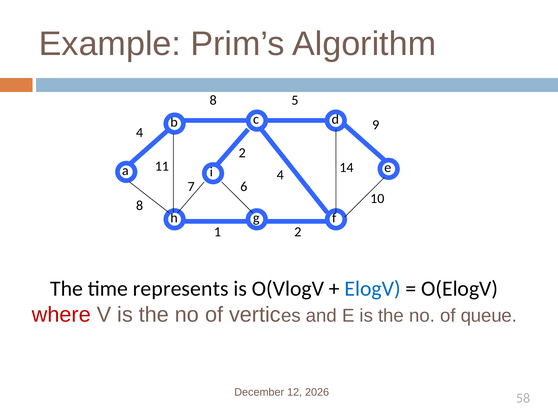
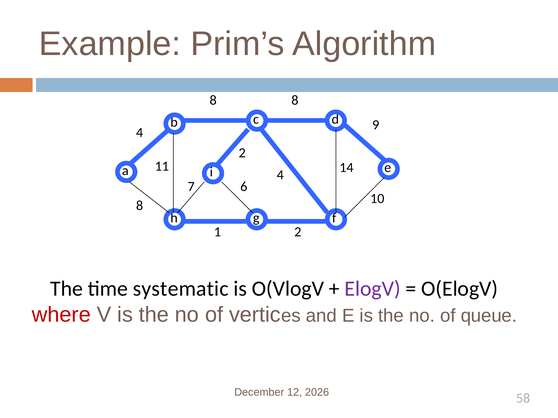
8 5: 5 -> 8 (295, 100)
represents: represents -> systematic (181, 289)
ElogV colour: blue -> purple (373, 289)
